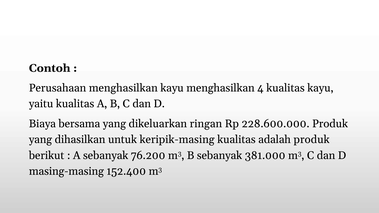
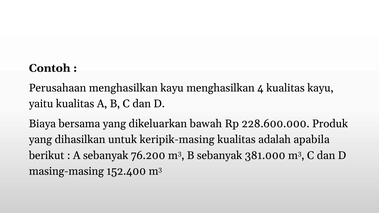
ringan: ringan -> bawah (206, 124)
adalah produk: produk -> apabila (312, 140)
